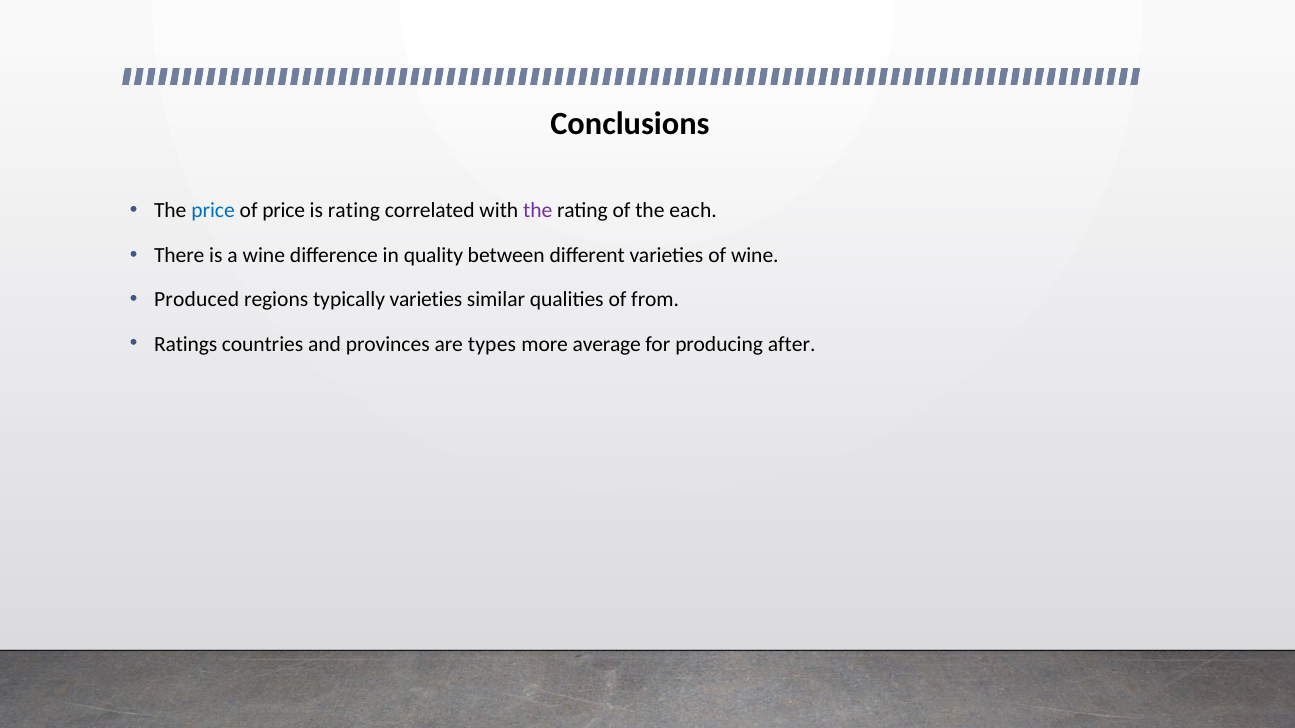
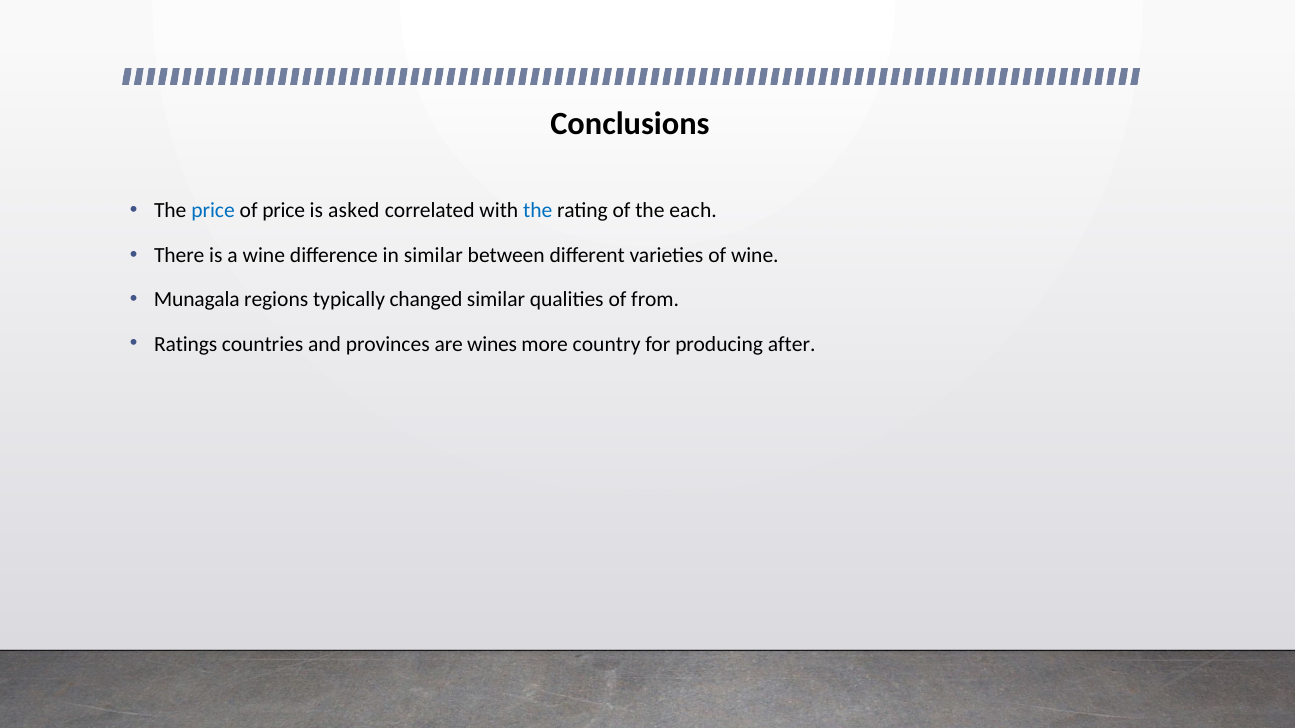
is rating: rating -> asked (354, 211)
the colour: purple -> blue (538, 211)
in quality: quality -> similar (433, 255)
Produced: Produced -> Munagala (197, 300)
typically varieties: varieties -> changed (426, 300)
types: types -> wines (492, 344)
average: average -> country (607, 344)
